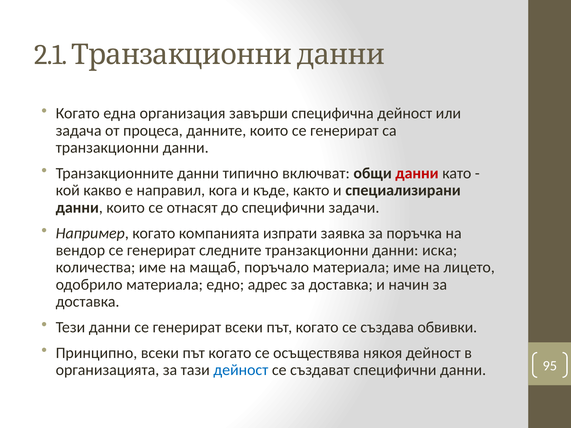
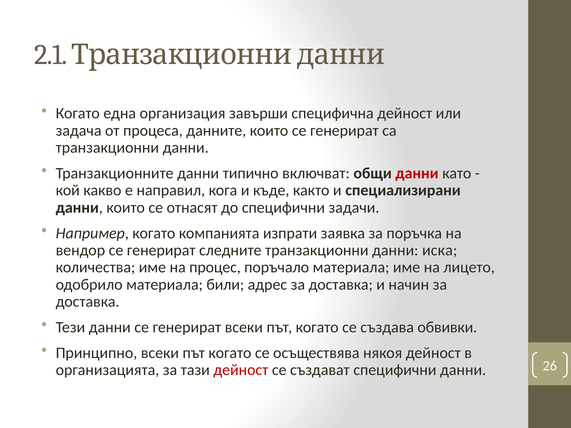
мащаб: мащаб -> процес (215, 268)
едно: едно -> били (225, 285)
дейност colour: blue -> red (241, 370)
95: 95 -> 26 (550, 366)
